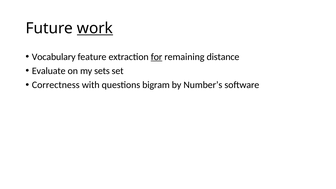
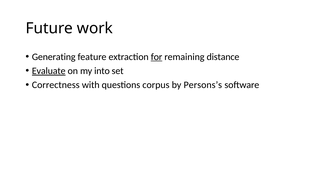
work underline: present -> none (95, 28)
Vocabulary: Vocabulary -> Generating (54, 57)
Evaluate underline: none -> present (49, 71)
sets: sets -> into (102, 71)
bigram: bigram -> corpus (156, 85)
Number’s: Number’s -> Persons’s (203, 85)
